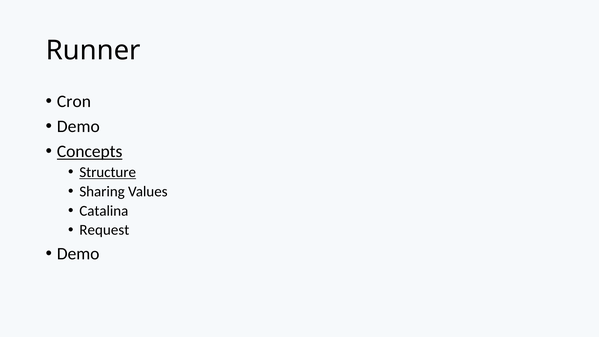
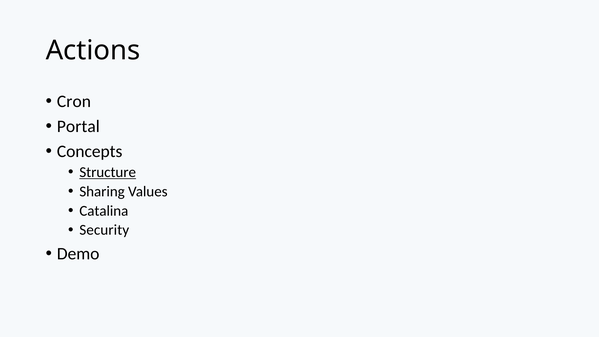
Runner: Runner -> Actions (93, 50)
Demo: Demo -> Portal (78, 126)
Concepts underline: present -> none (90, 152)
Request: Request -> Security (104, 230)
